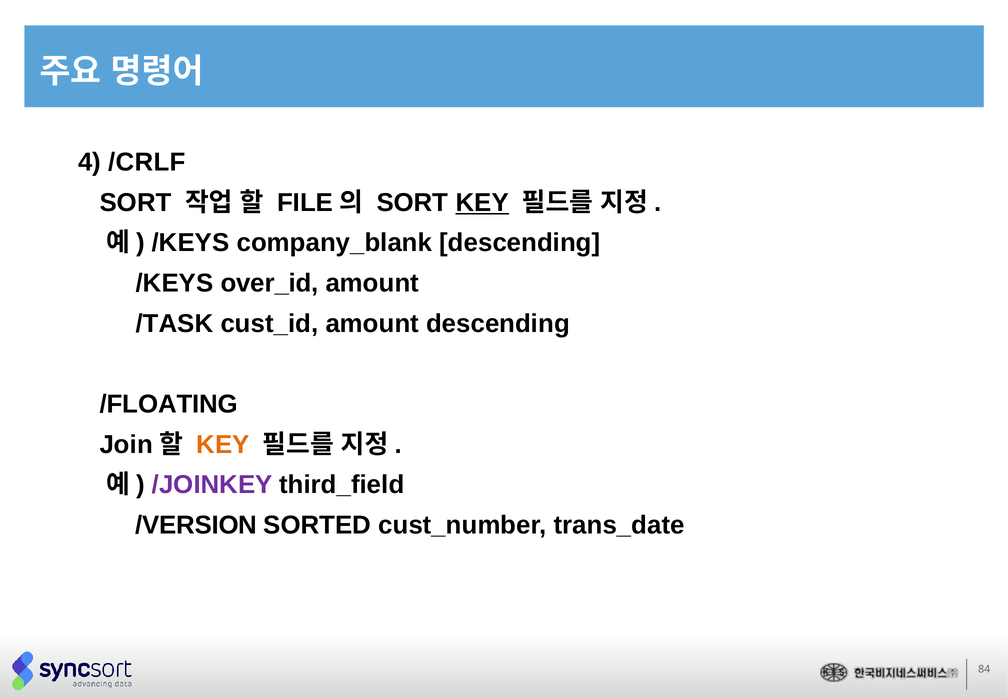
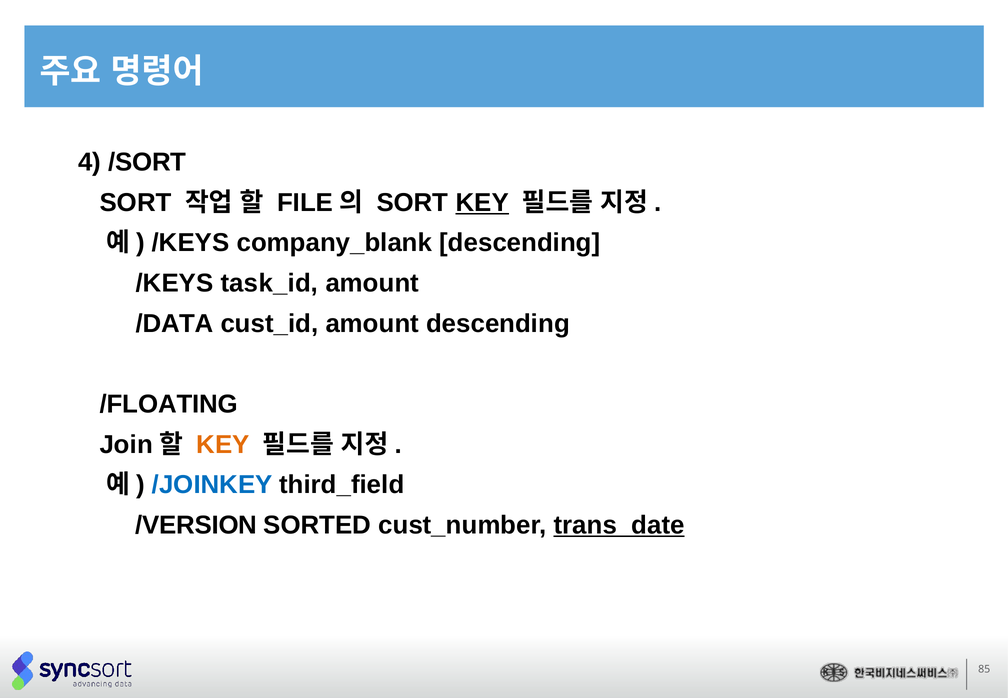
/CRLF: /CRLF -> /SORT (147, 162)
over_id: over_id -> task_id (269, 283)
/TASK: /TASK -> /DATA (175, 323)
/JOINKEY colour: purple -> blue (212, 485)
trans_date underline: none -> present (619, 525)
84: 84 -> 85 (984, 669)
